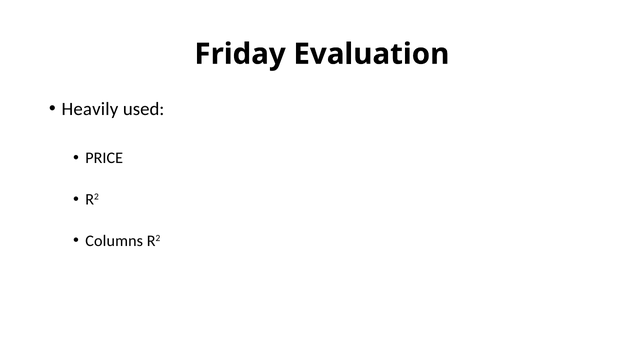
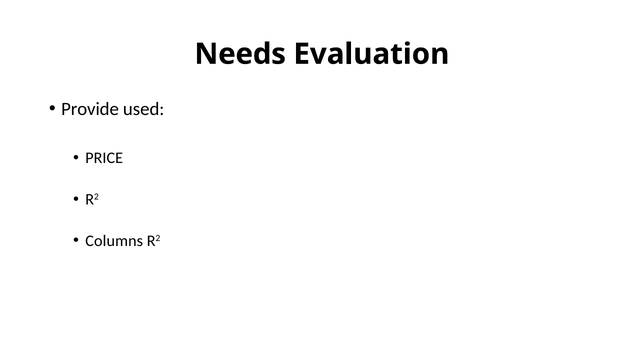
Friday: Friday -> Needs (240, 54)
Heavily: Heavily -> Provide (90, 109)
